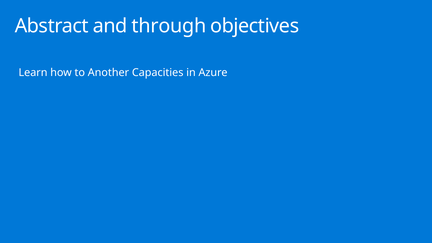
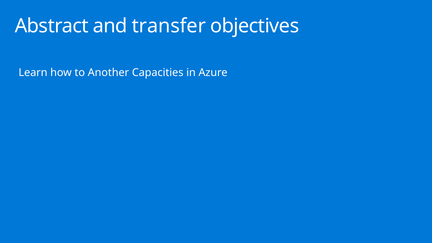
through: through -> transfer (169, 26)
